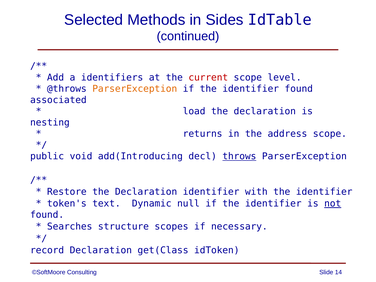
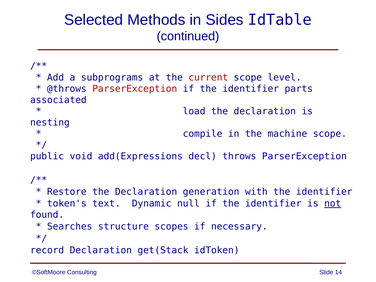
identifiers: identifiers -> subprograms (112, 77)
ParserException colour: orange -> red (135, 89)
identifier found: found -> parts (299, 89)
returns: returns -> compile (203, 134)
address: address -> machine (287, 134)
add(Introducing: add(Introducing -> add(Expressions (140, 156)
throws underline: present -> none (239, 156)
Declaration identifier: identifier -> generation (211, 192)
get(Class: get(Class -> get(Stack (163, 250)
